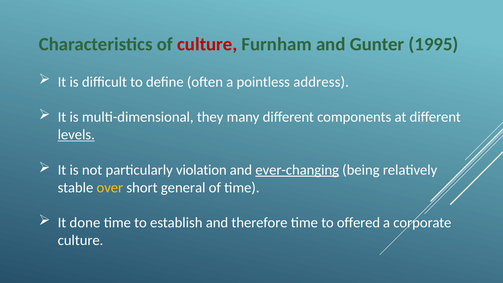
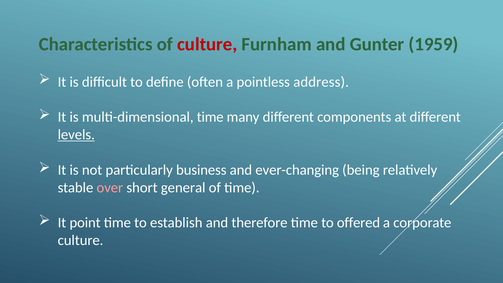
1995: 1995 -> 1959 (434, 44)
multi-dimensional they: they -> time (210, 117)
violation: violation -> business (201, 170)
ever-changing underline: present -> none (297, 170)
over colour: yellow -> pink (110, 187)
done: done -> point (85, 223)
